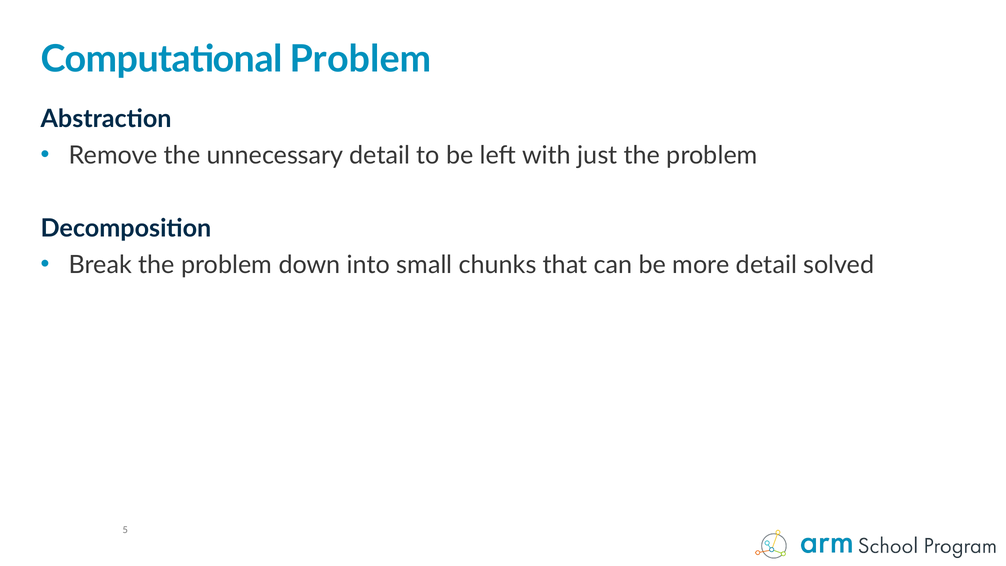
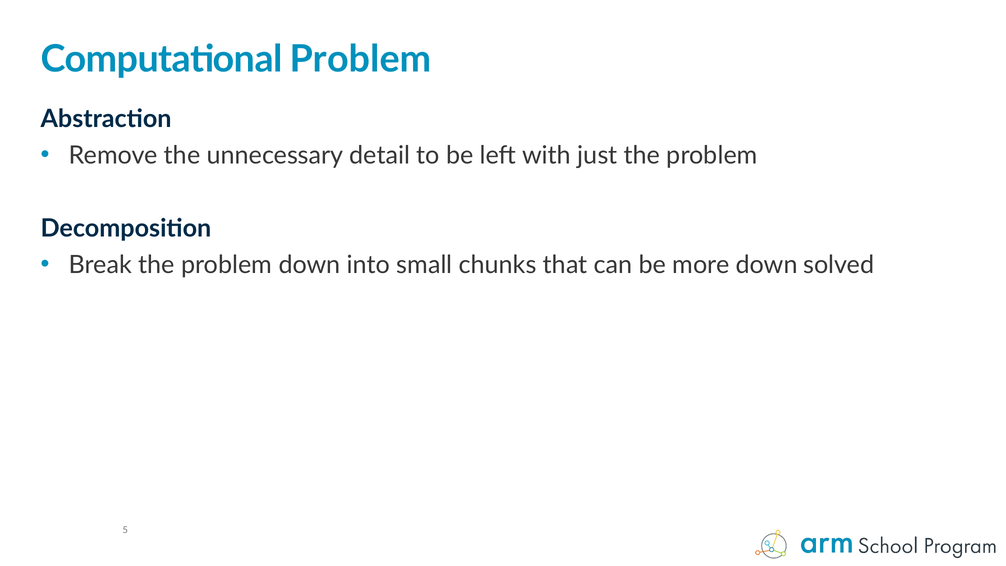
more detail: detail -> down (767, 265)
